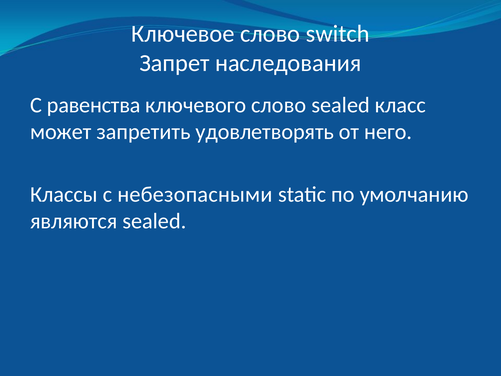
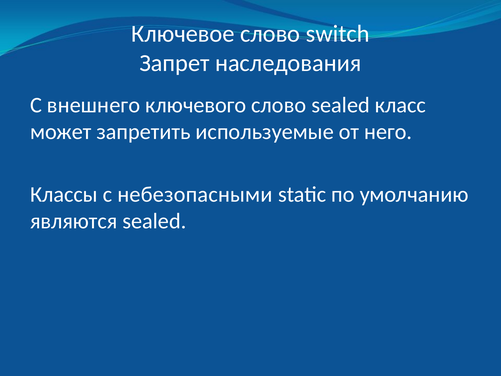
равенства: равенства -> внешнего (94, 105)
удовлетворять: удовлетворять -> используемые (265, 132)
